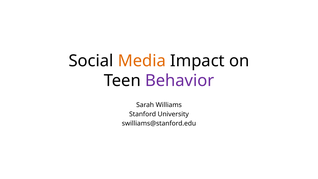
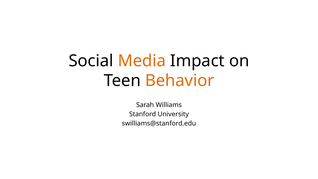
Behavior colour: purple -> orange (180, 81)
